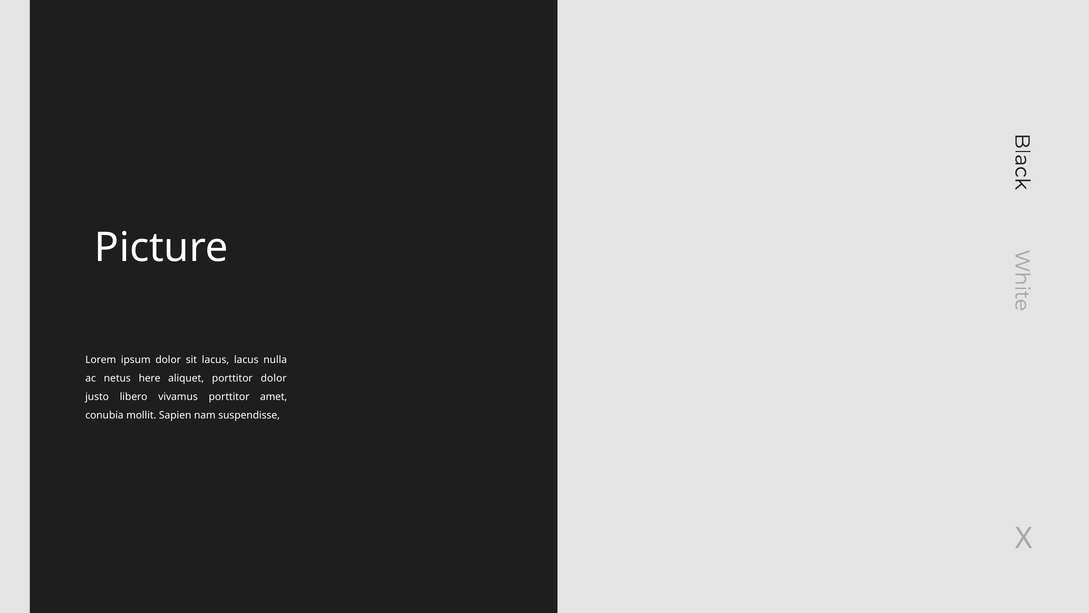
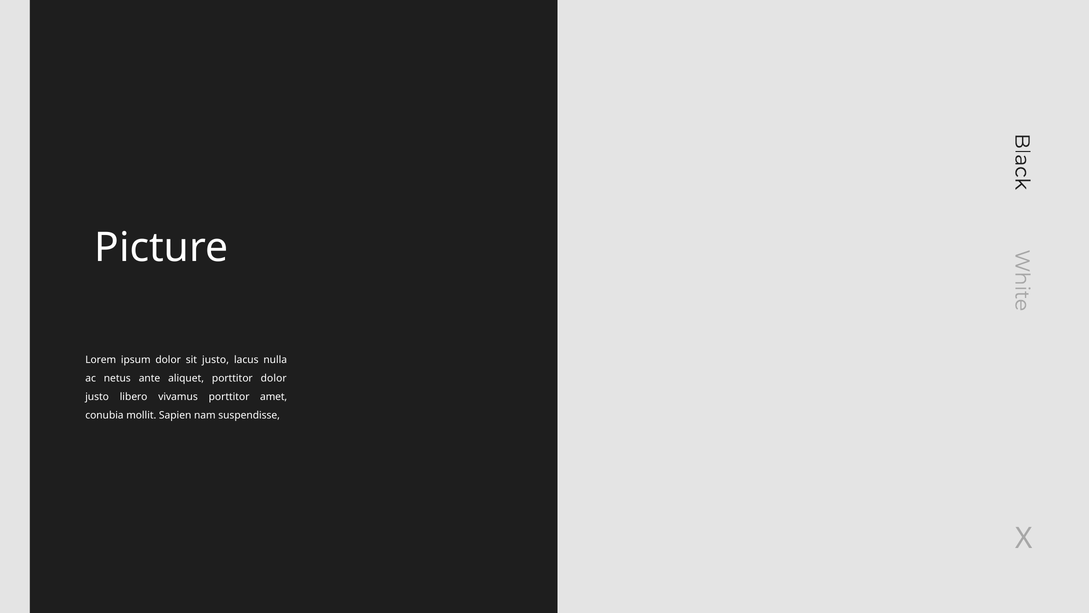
sit lacus: lacus -> justo (216, 360)
here: here -> ante (150, 378)
